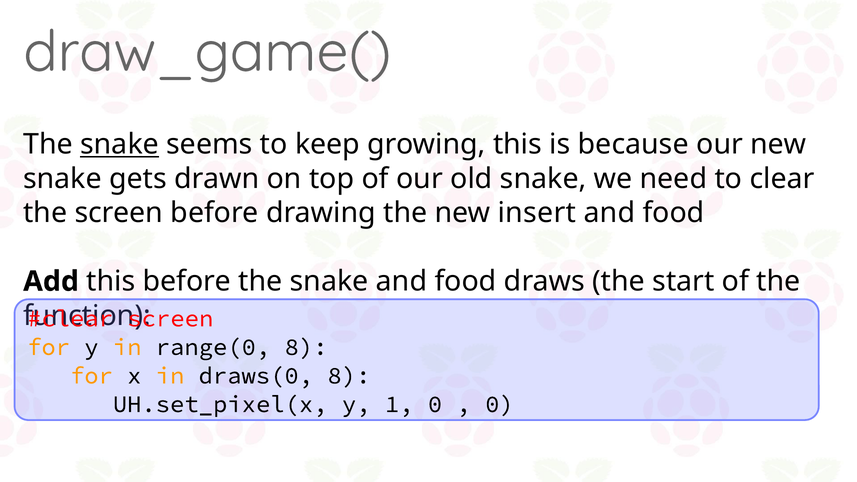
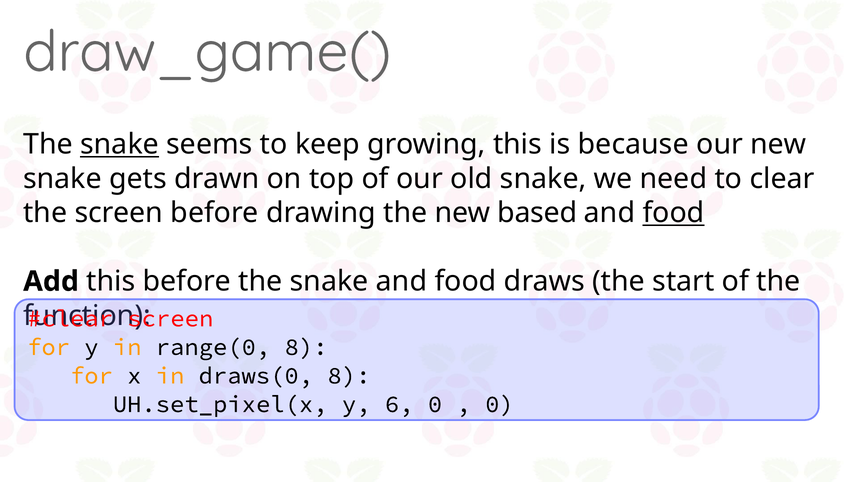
insert: insert -> based (537, 213)
food underline: none -> present (674, 213)
1: 1 -> 6 (399, 404)
